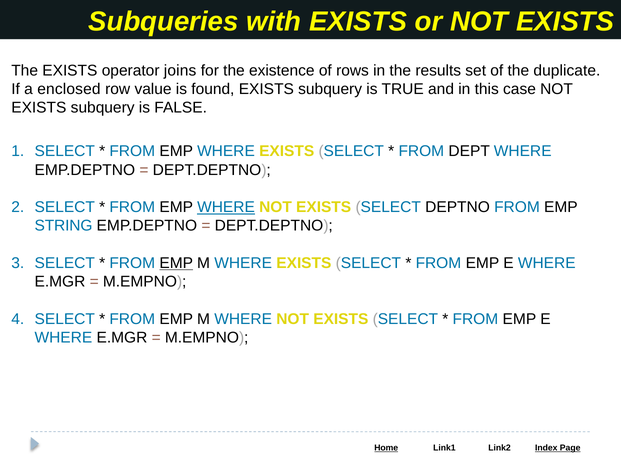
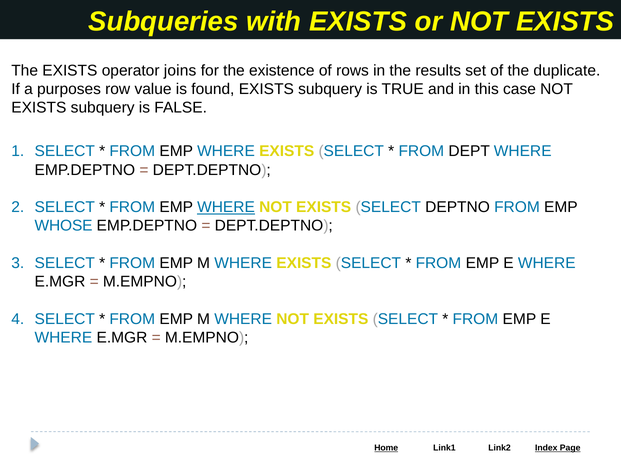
enclosed: enclosed -> purposes (69, 89)
STRING: STRING -> WHOSE (64, 226)
EMP underline: present -> none (176, 263)
